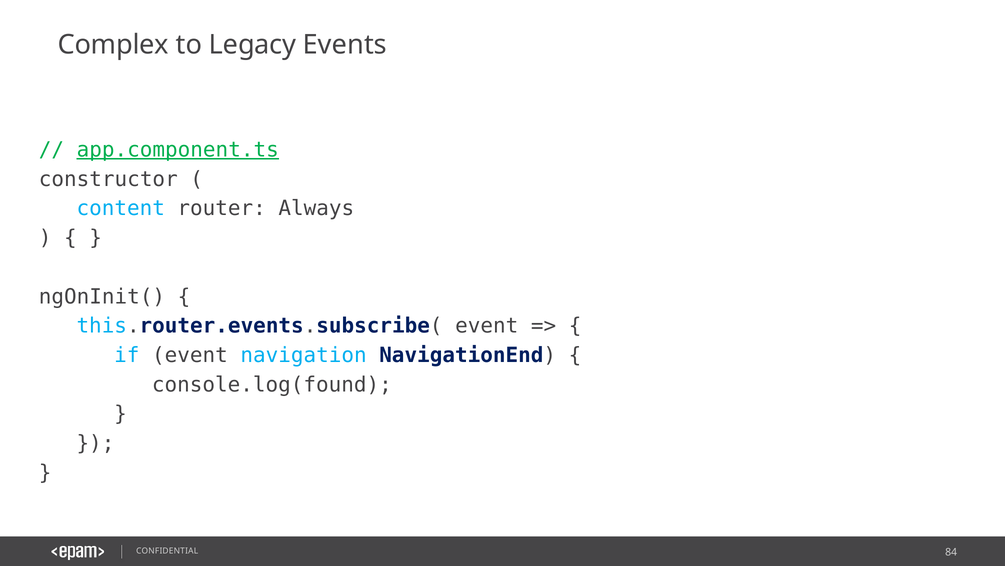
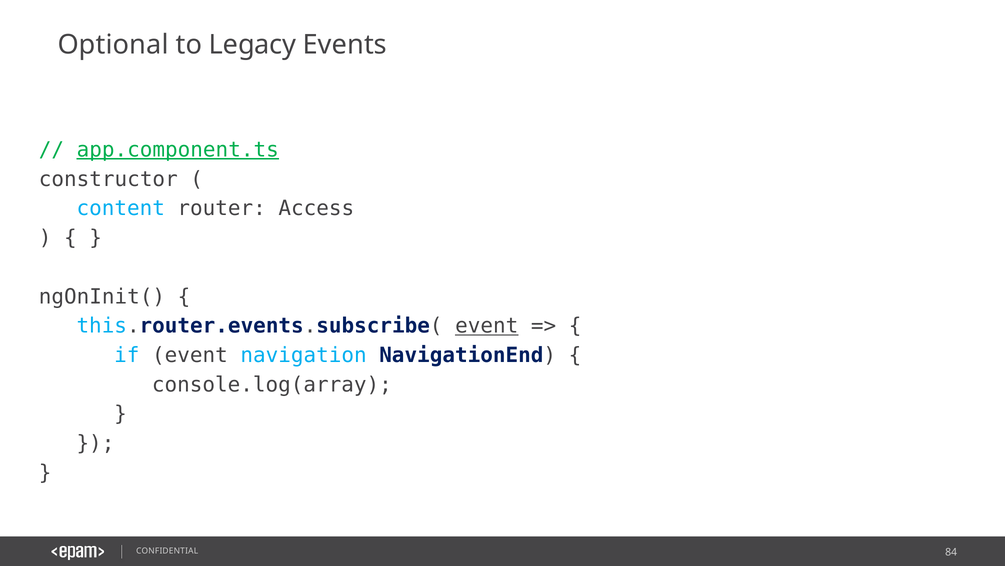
Complex: Complex -> Optional (113, 45)
Always: Always -> Access (316, 208)
event underline: none -> present (487, 326)
console.log(found: console.log(found -> console.log(array (272, 384)
